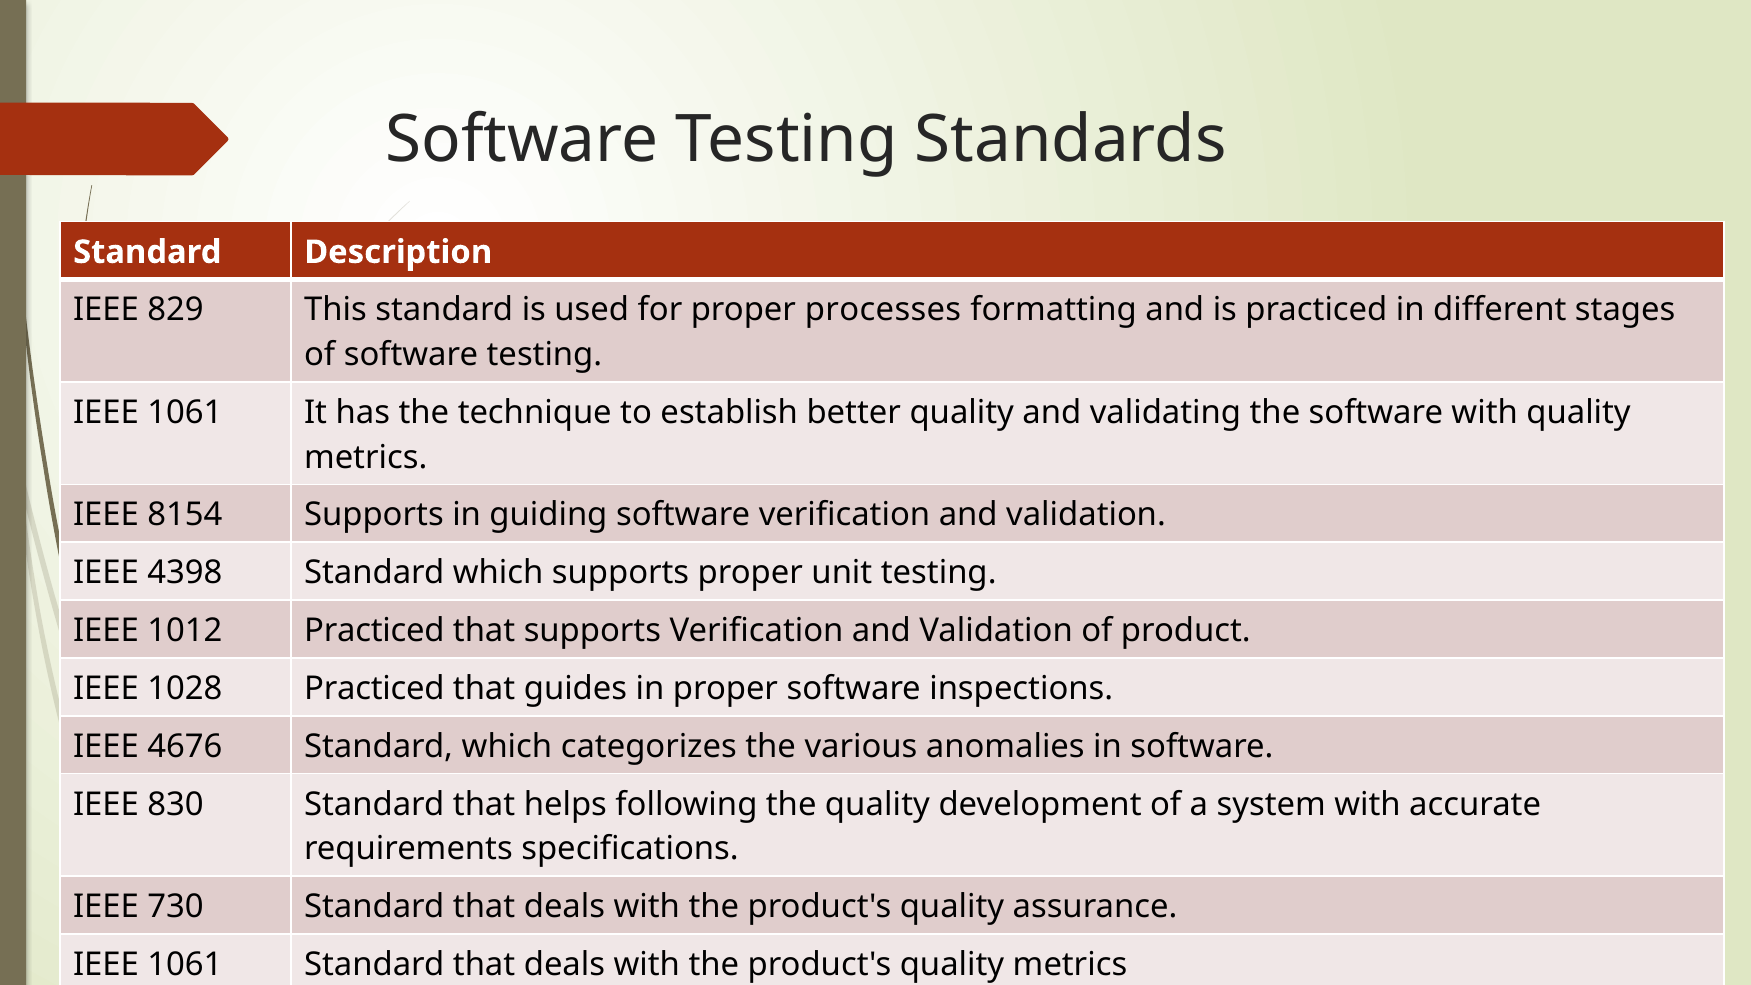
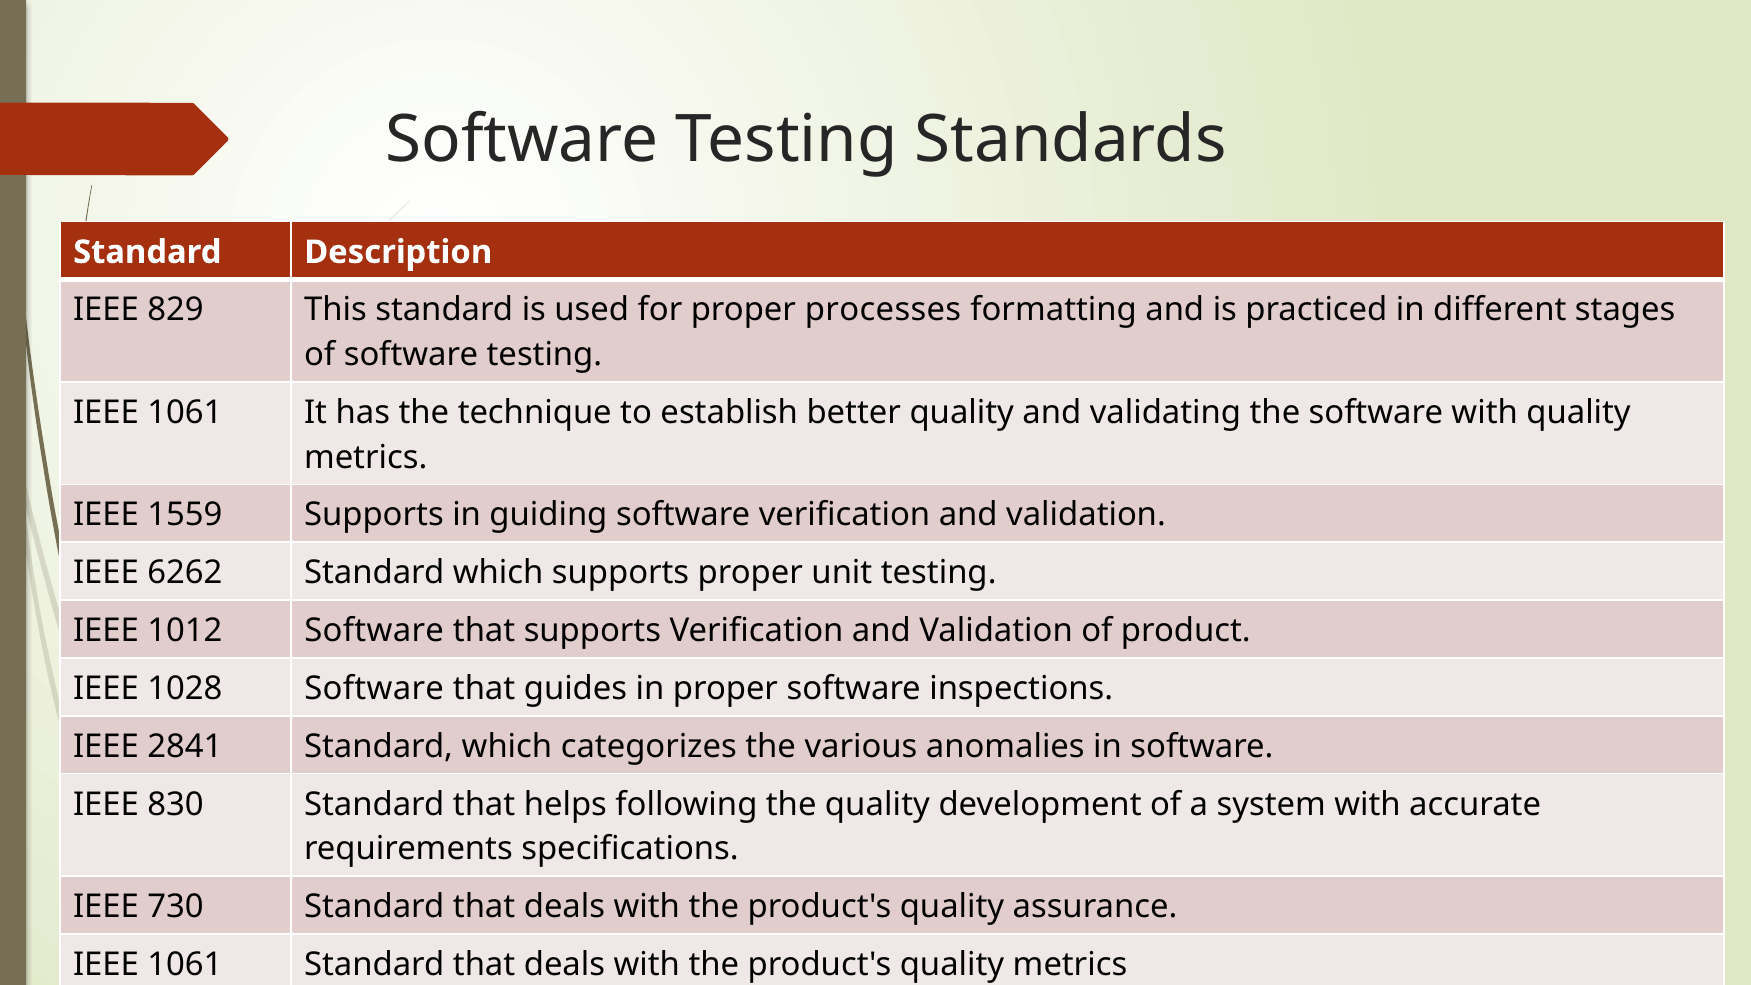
8154: 8154 -> 1559 (185, 515)
4398: 4398 -> 6262 (185, 573)
1012 Practiced: Practiced -> Software (374, 631)
1028 Practiced: Practiced -> Software (374, 689)
4676: 4676 -> 2841 (185, 746)
